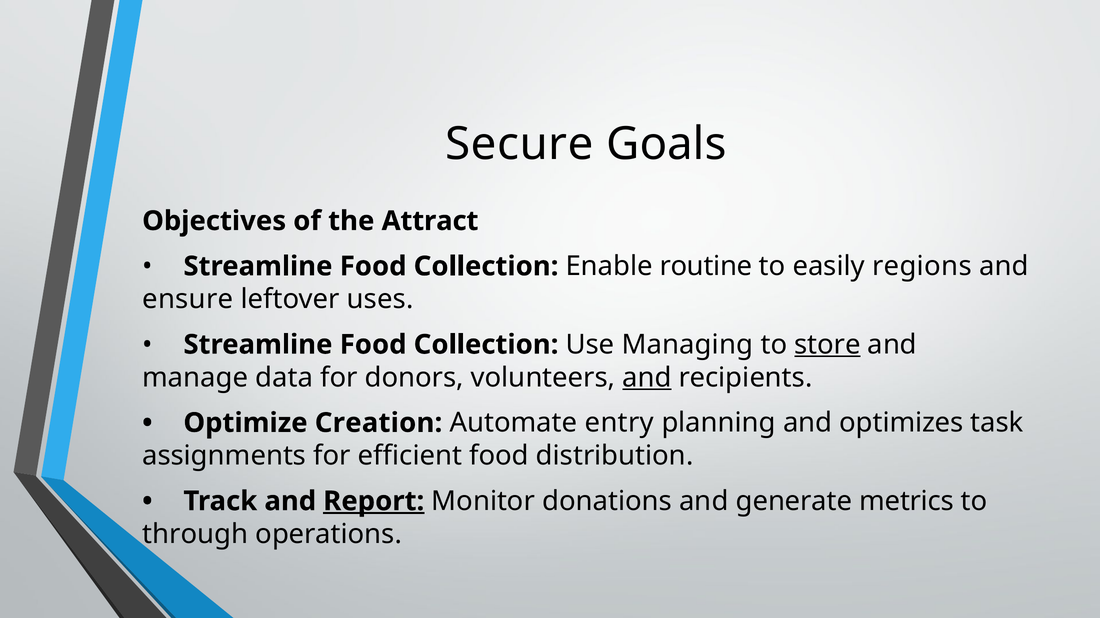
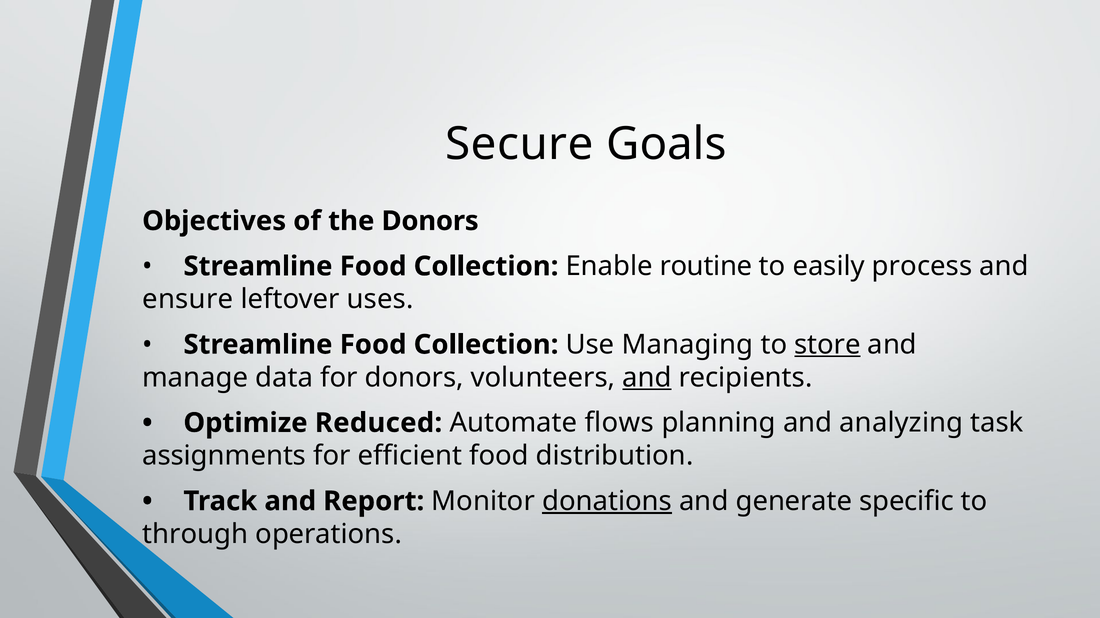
the Attract: Attract -> Donors (430, 221)
regions: regions -> process (922, 267)
Creation: Creation -> Reduced (379, 423)
entry: entry -> flows (619, 423)
optimizes: optimizes -> analyzing (901, 423)
Report underline: present -> none (374, 502)
donations underline: none -> present (607, 502)
metrics: metrics -> specific (907, 502)
